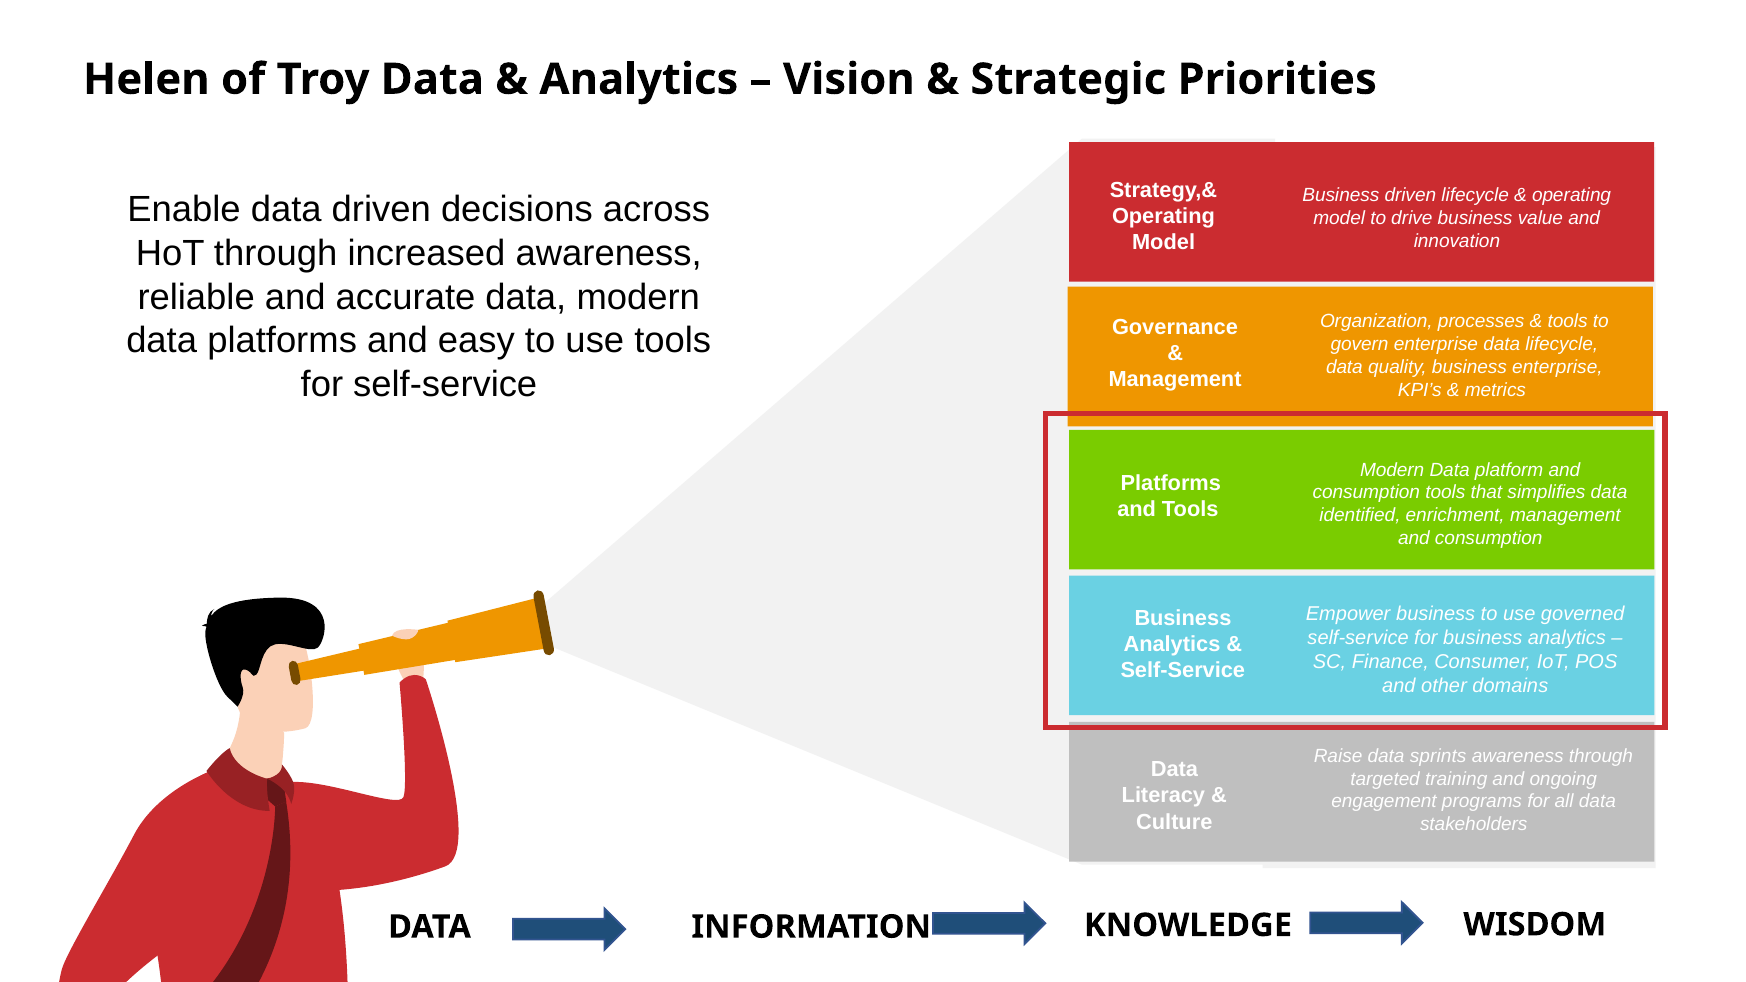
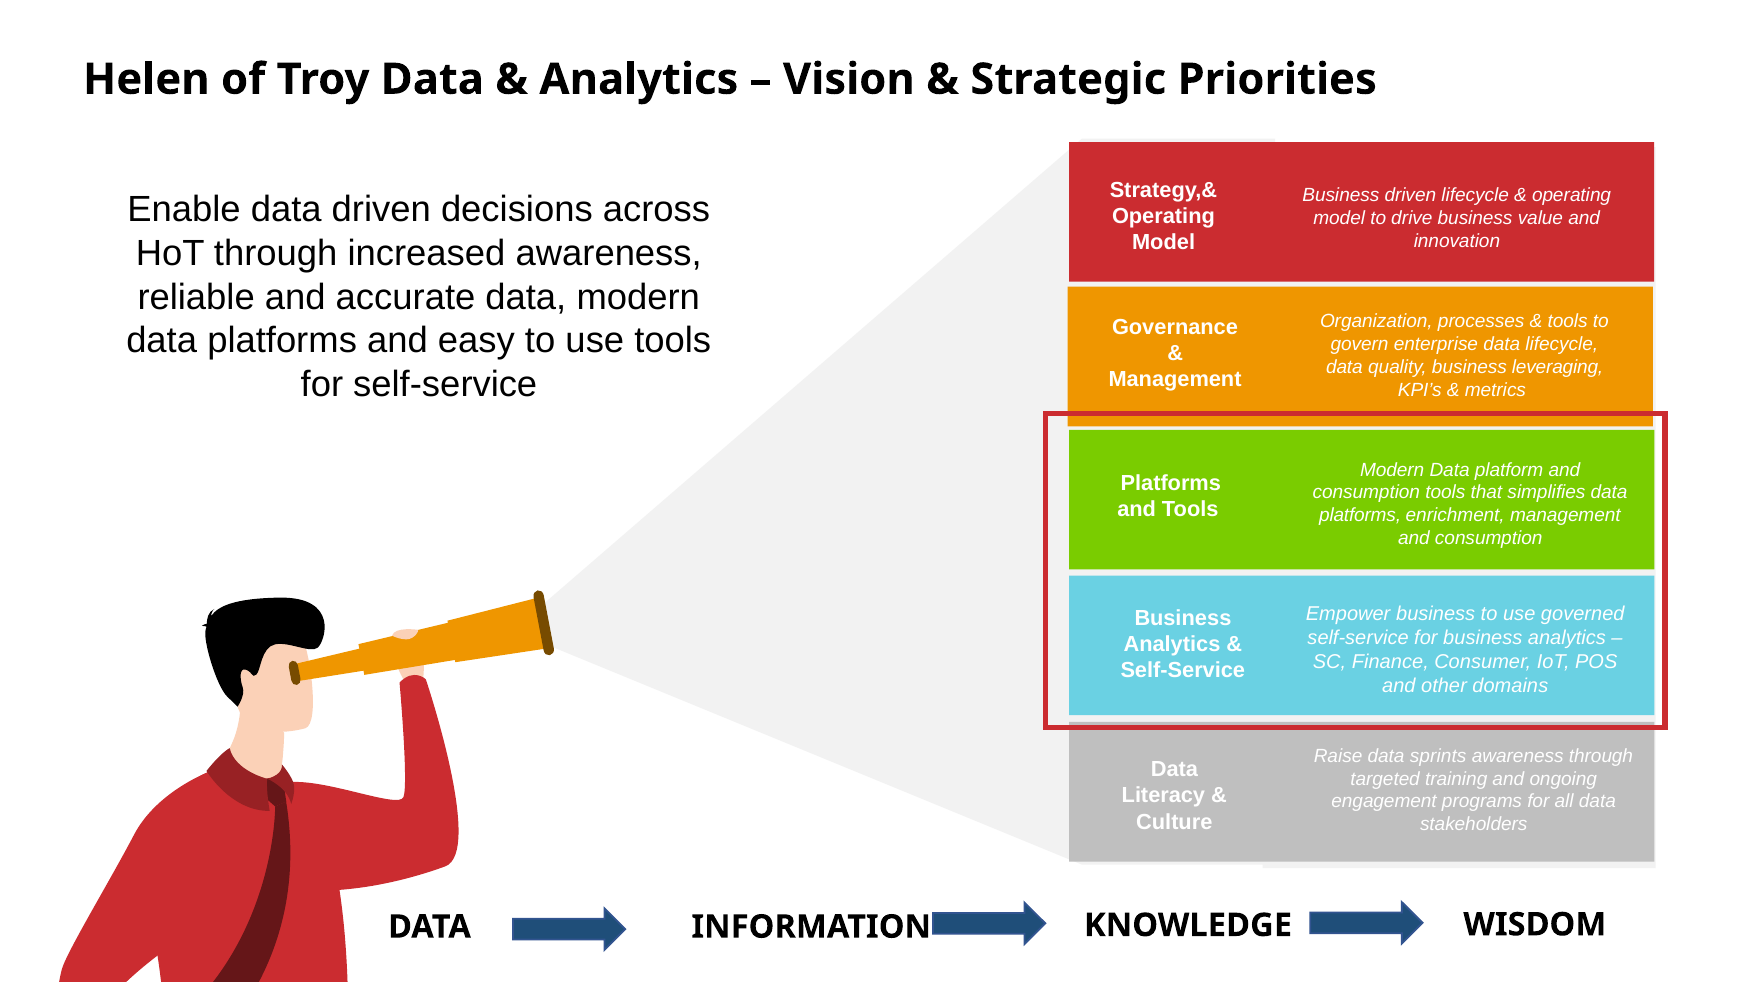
business enterprise: enterprise -> leveraging (1558, 367)
identified: identified -> platforms (1360, 516)
